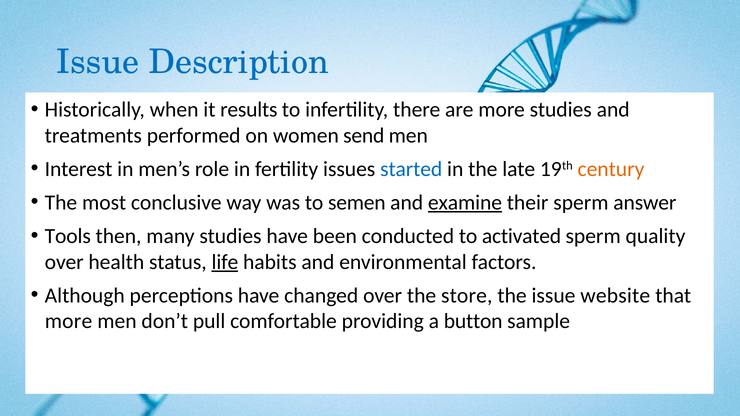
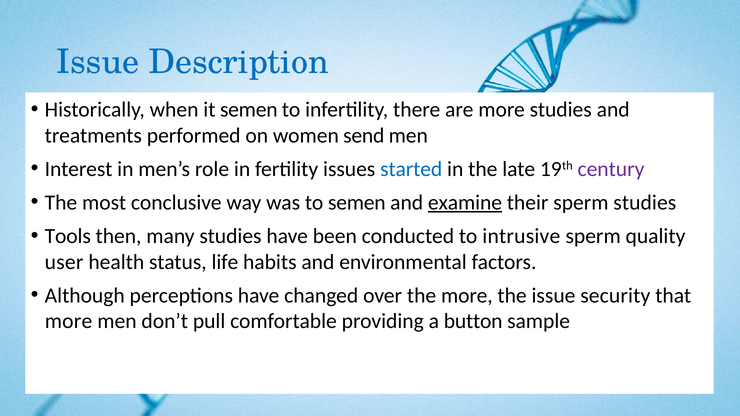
it results: results -> semen (249, 110)
century colour: orange -> purple (611, 169)
sperm answer: answer -> studies (645, 203)
activated: activated -> intrusive (521, 236)
over: over -> user (64, 262)
life underline: present -> none (225, 262)
the store: store -> more (467, 296)
website: website -> security (615, 296)
